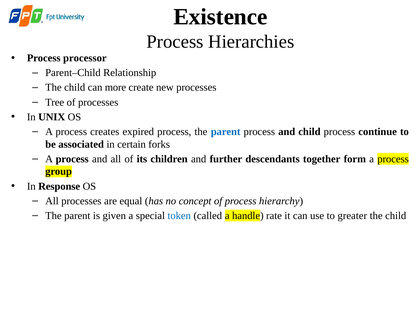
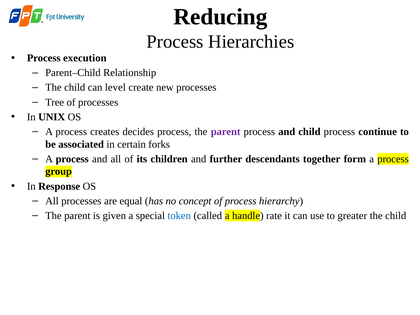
Existence: Existence -> Reducing (221, 17)
processor: processor -> execution (85, 58)
more: more -> level (115, 88)
expired: expired -> decides (138, 132)
parent colour: blue -> purple (226, 132)
